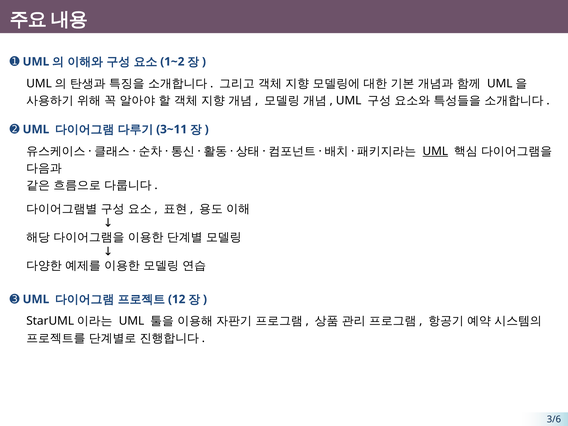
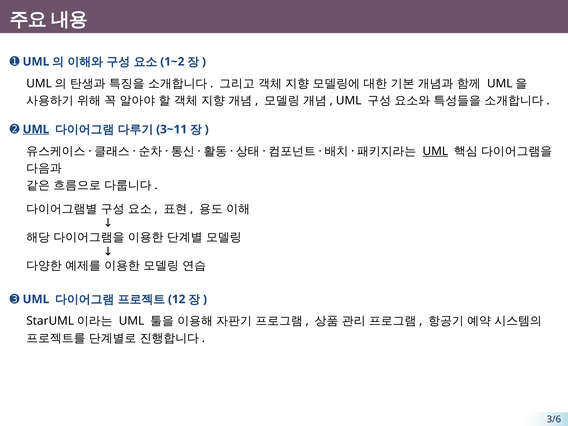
UML underline: none -> present (36, 129)
